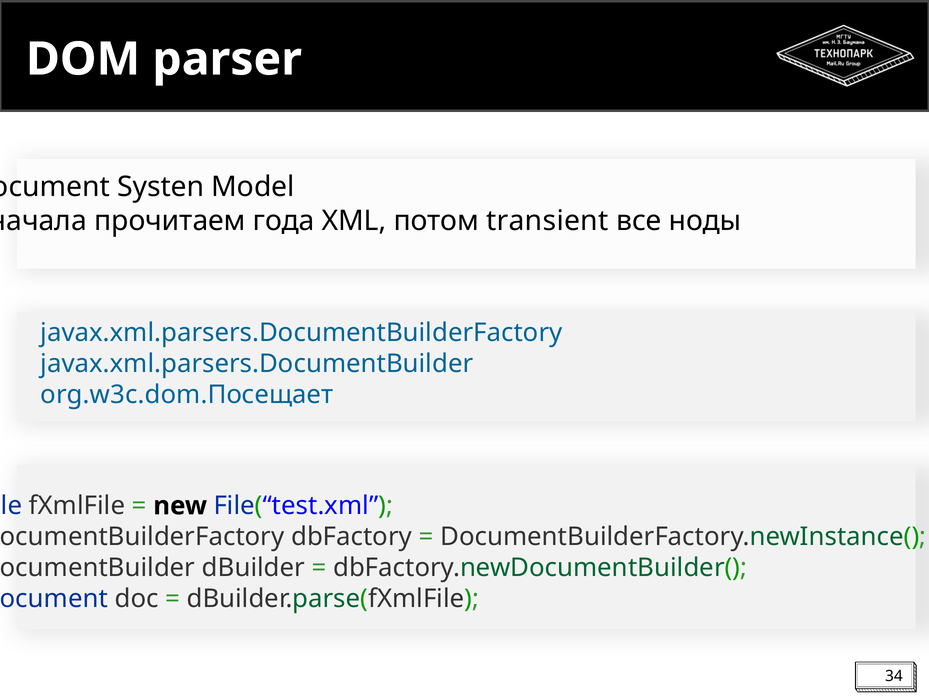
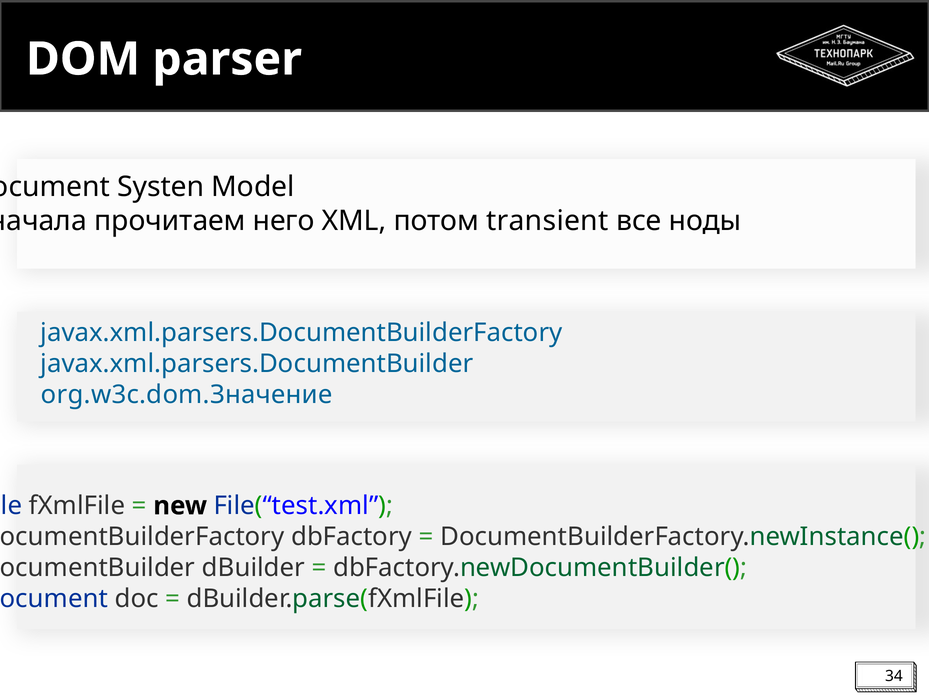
года: года -> него (284, 221)
org.w3c.dom.Посещает: org.w3c.dom.Посещает -> org.w3c.dom.Значение (187, 395)
